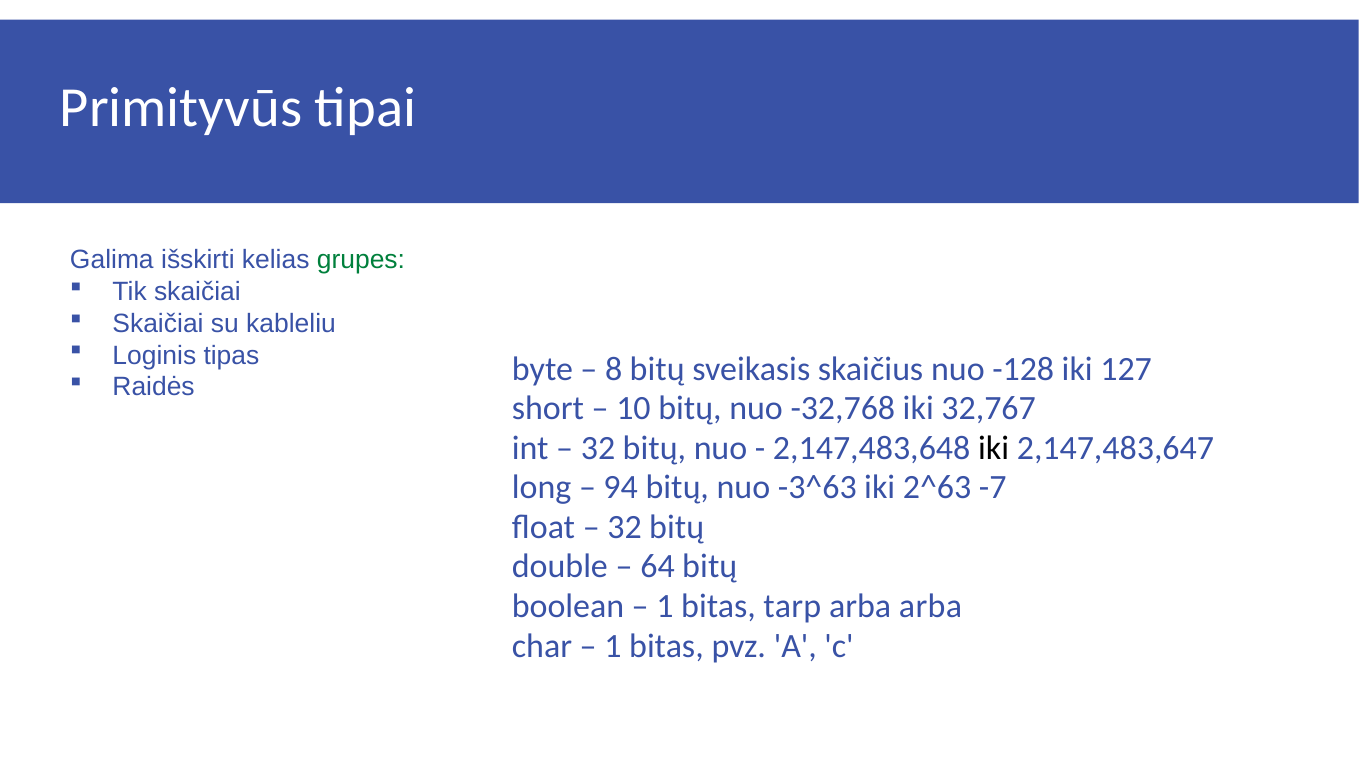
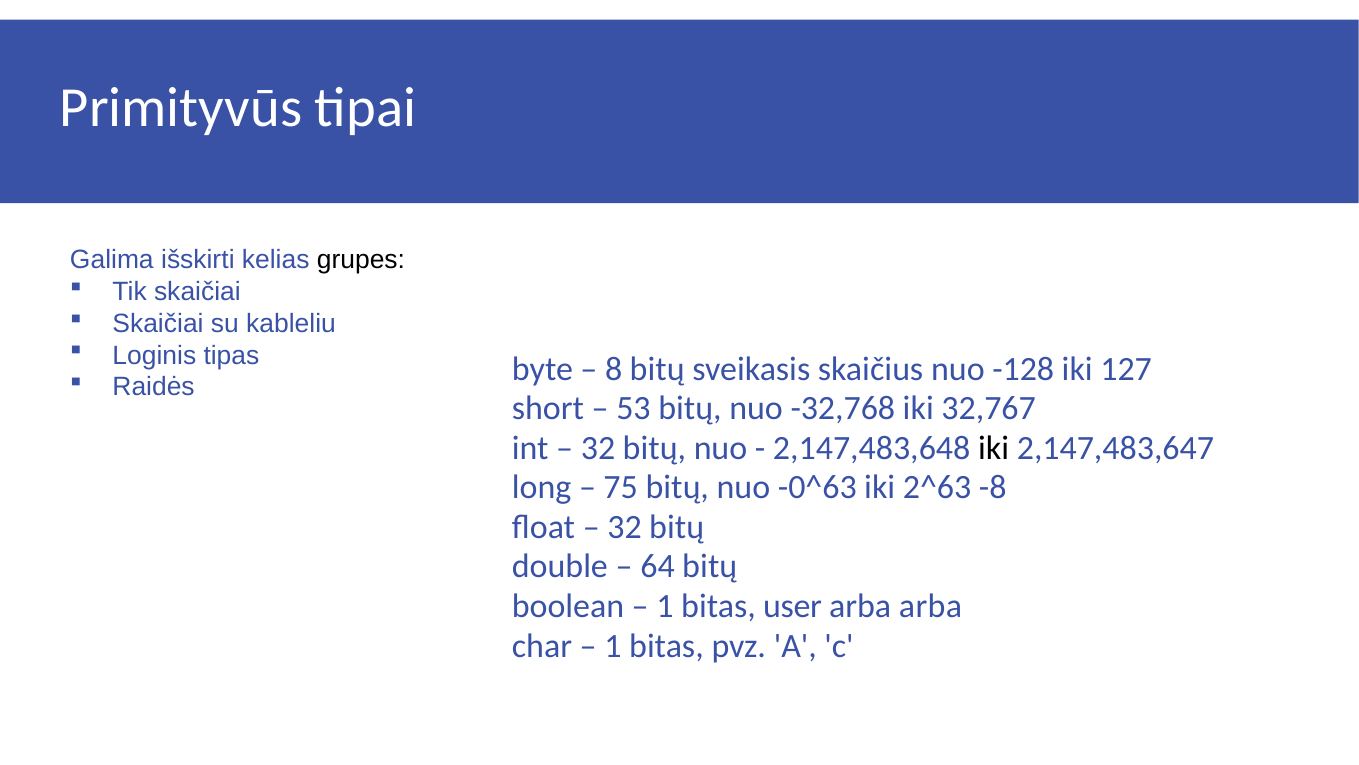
grupes colour: green -> black (361, 260)
10: 10 -> 53 (633, 408)
94: 94 -> 75 (621, 487)
-3^63: -3^63 -> -0^63 (817, 487)
-7: -7 -> -8 (993, 487)
tarp: tarp -> user (793, 606)
